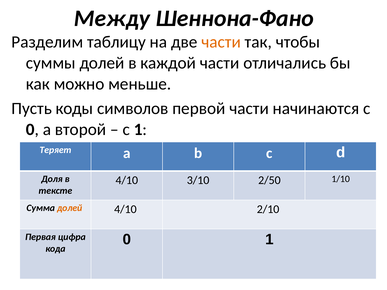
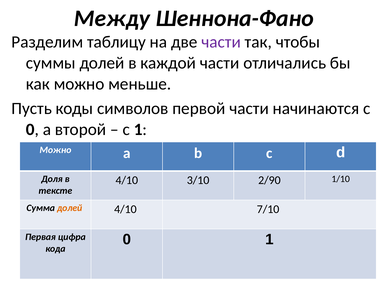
части colour: orange -> purple (221, 42)
Теряет: Теряет -> Можно (55, 150)
2/50: 2/50 -> 2/90 (269, 180)
2/10: 2/10 -> 7/10 (268, 209)
